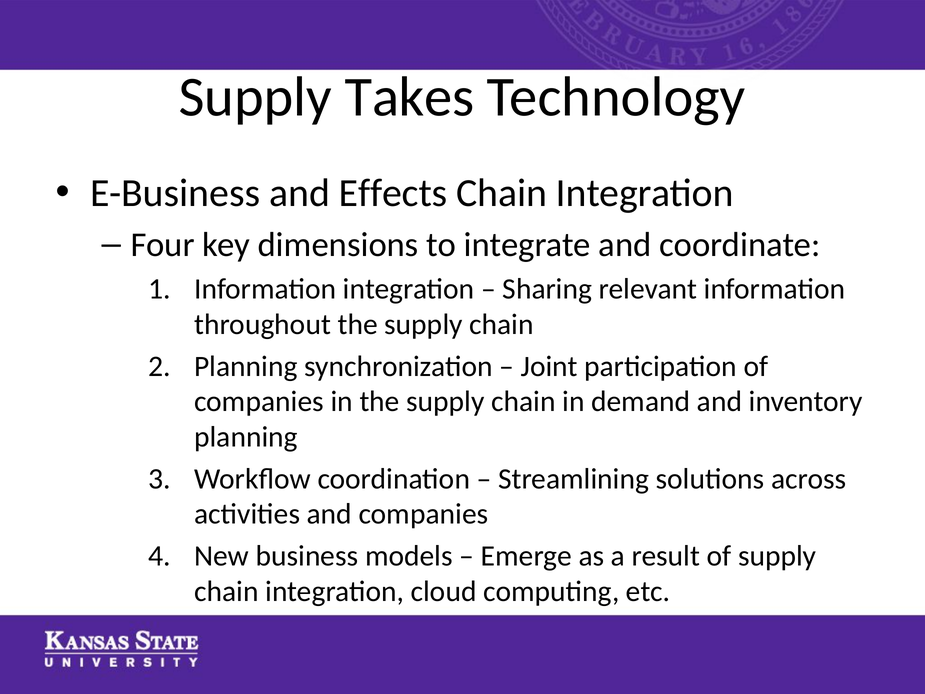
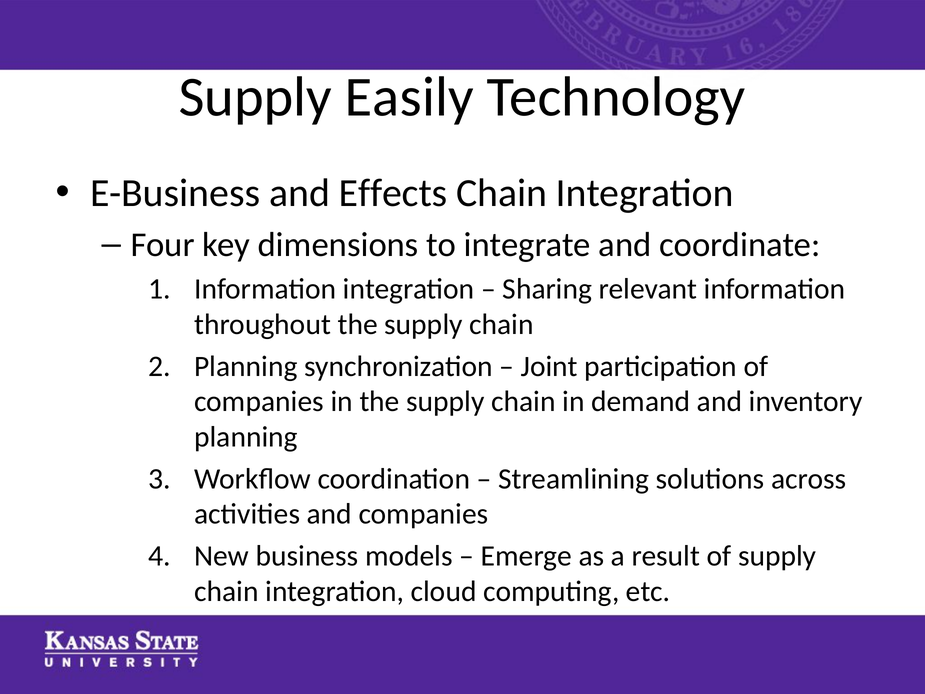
Takes: Takes -> Easily (409, 97)
